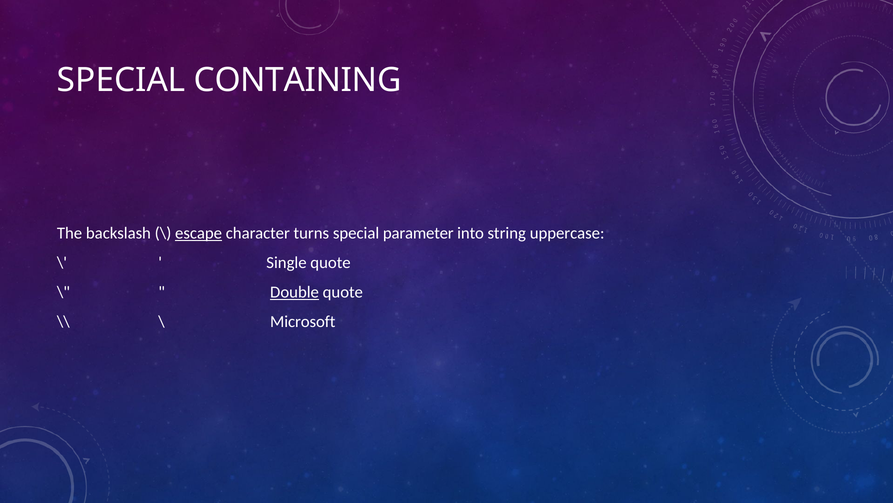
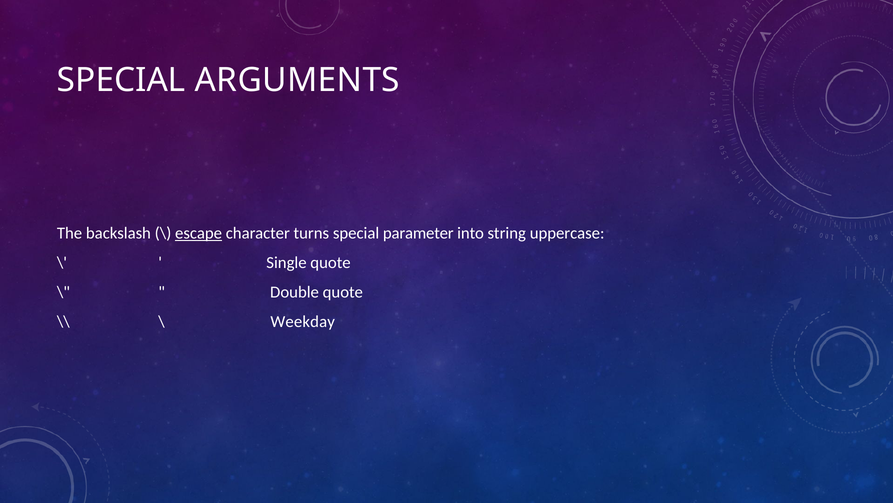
CONTAINING: CONTAINING -> ARGUMENTS (297, 80)
Double underline: present -> none (295, 292)
Microsoft: Microsoft -> Weekday (303, 321)
